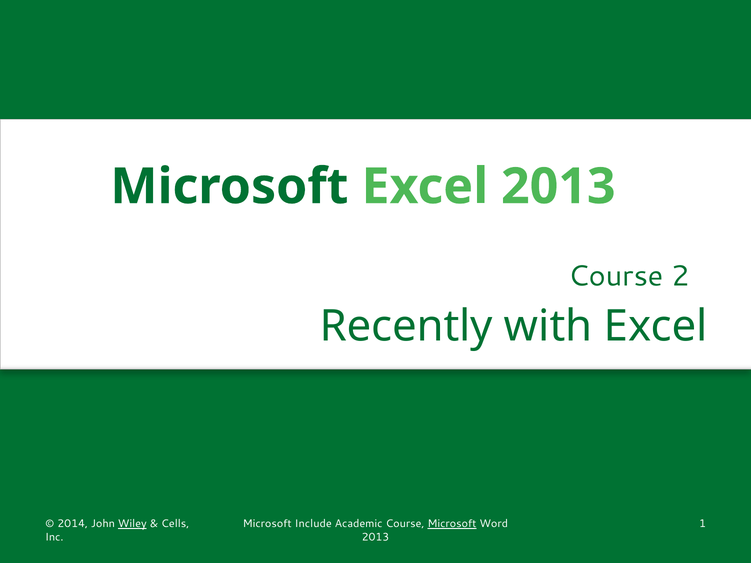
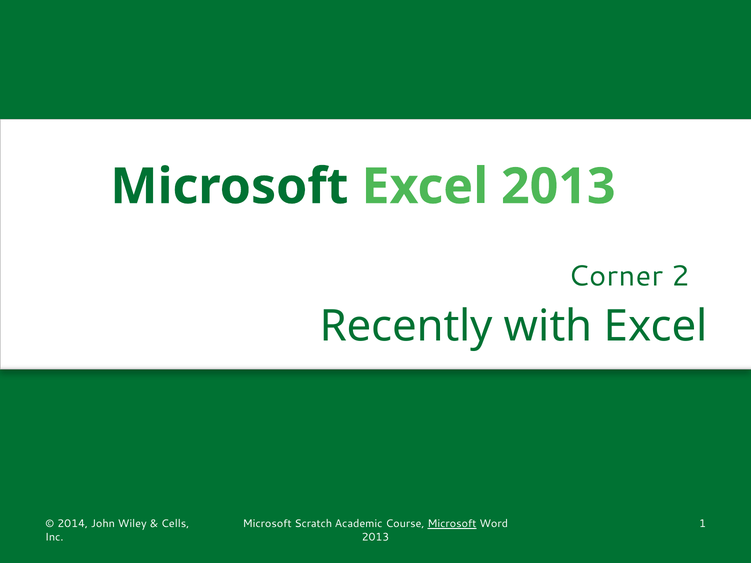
Course: Course -> Corner (616, 276)
Wiley underline: present -> none (132, 524)
Include: Include -> Scratch (313, 524)
